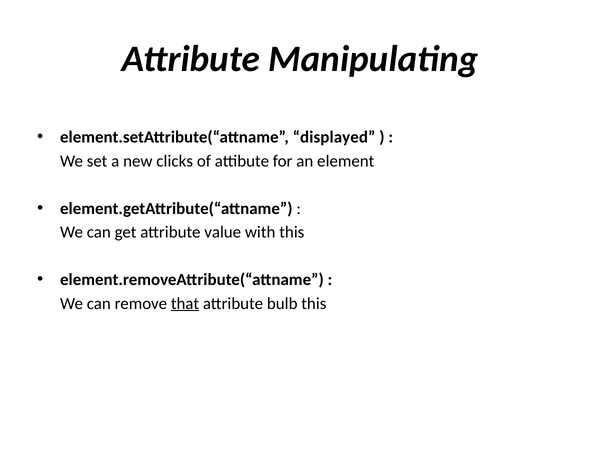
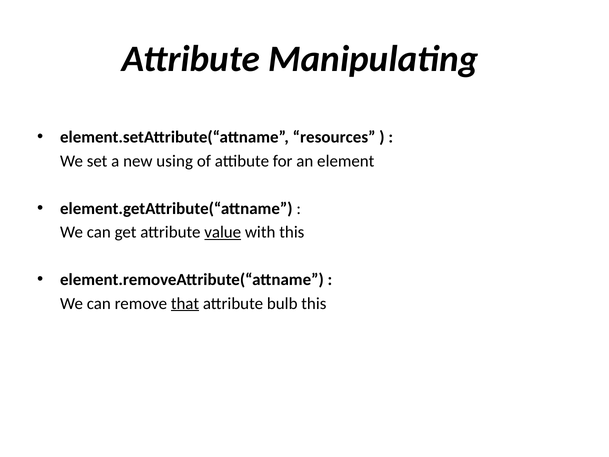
displayed: displayed -> resources (334, 137)
clicks: clicks -> using (175, 161)
value underline: none -> present (223, 232)
